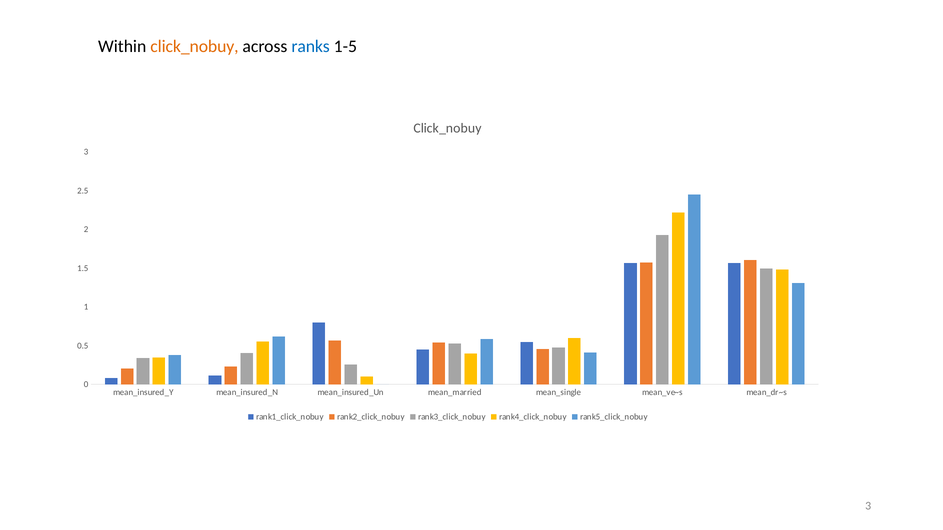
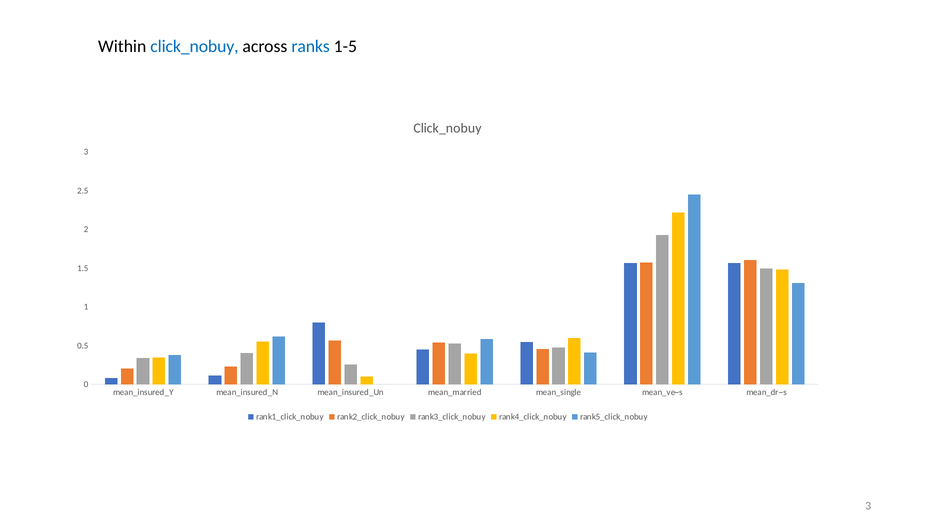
click_nobuy colour: orange -> blue (194, 46)
